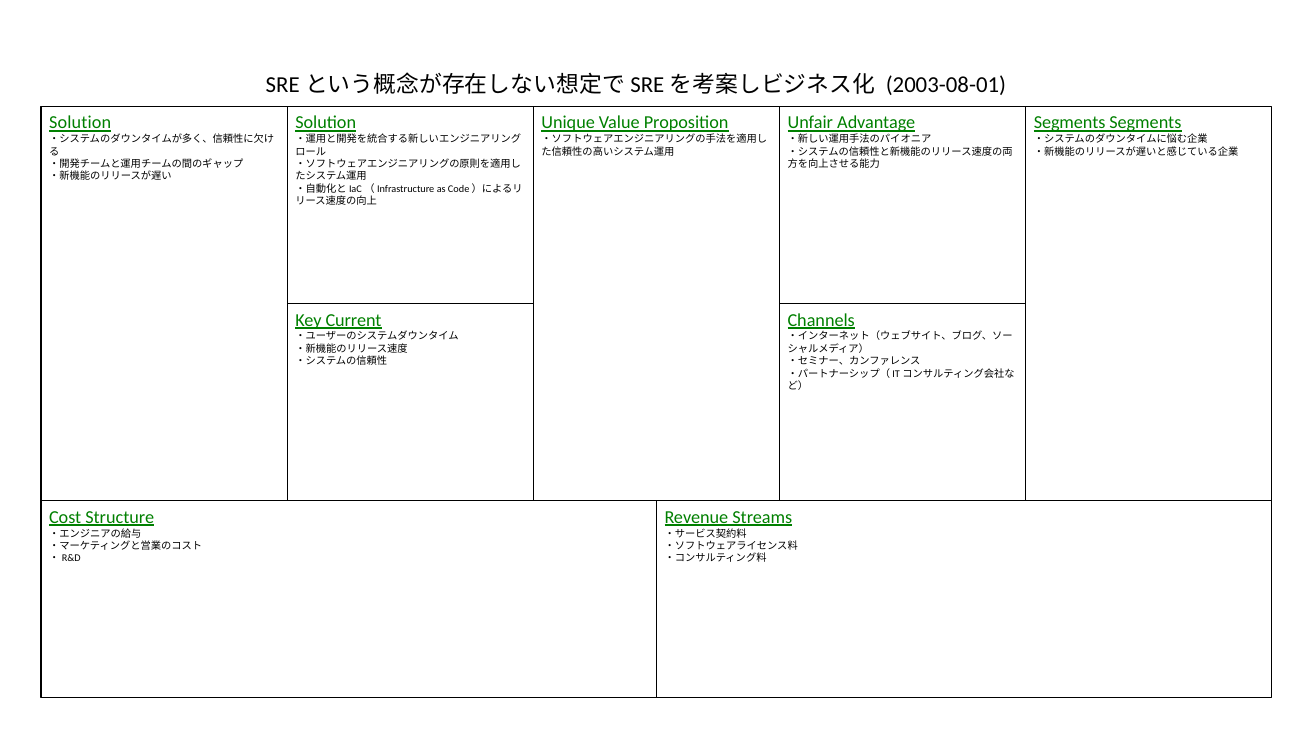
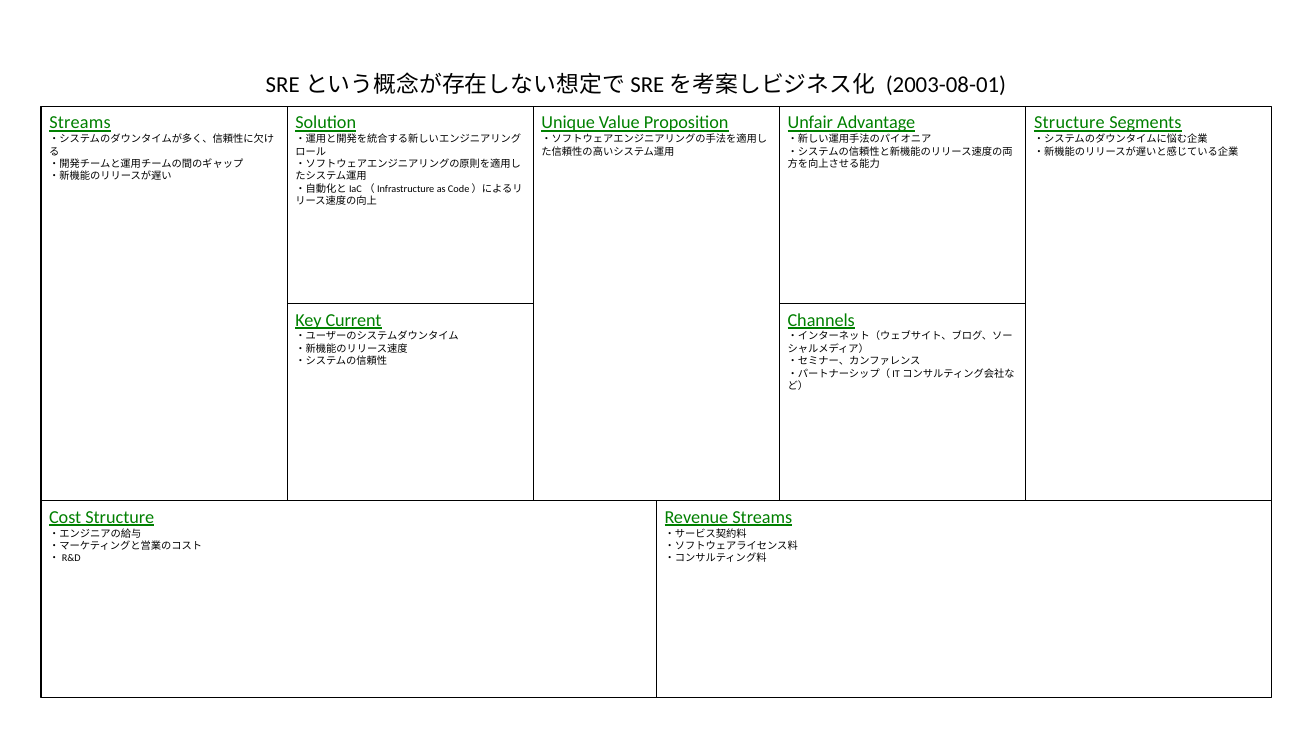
Solution: Solution -> Streams (80, 123)
Segments: Segments -> Structure (1069, 123)
